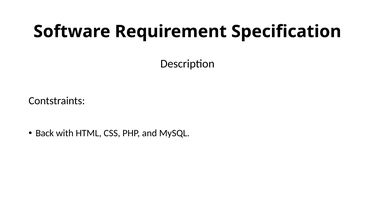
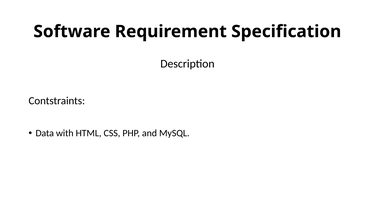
Back: Back -> Data (45, 133)
